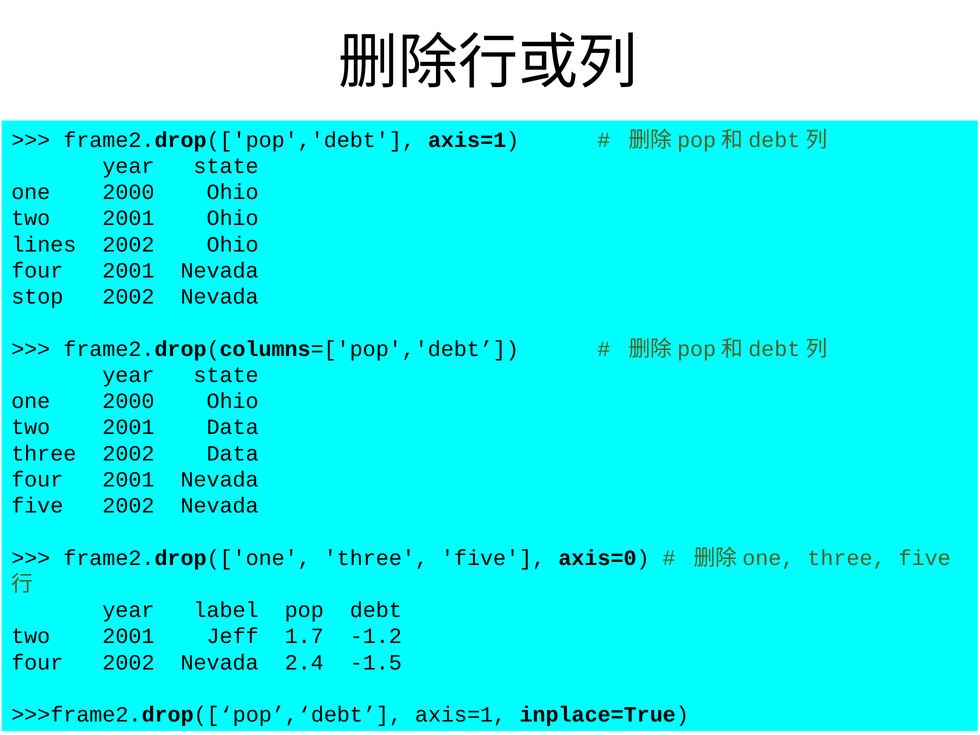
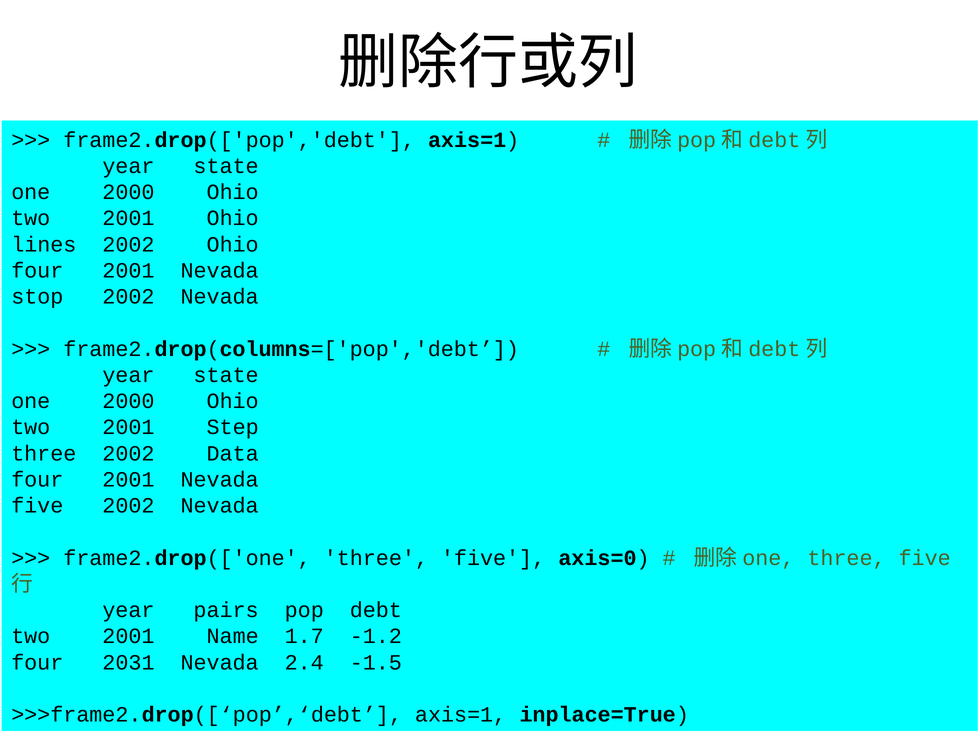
2001 Data: Data -> Step (233, 427)
label: label -> pairs (226, 610)
Jeff: Jeff -> Name (233, 636)
four 2002: 2002 -> 2031 (128, 662)
